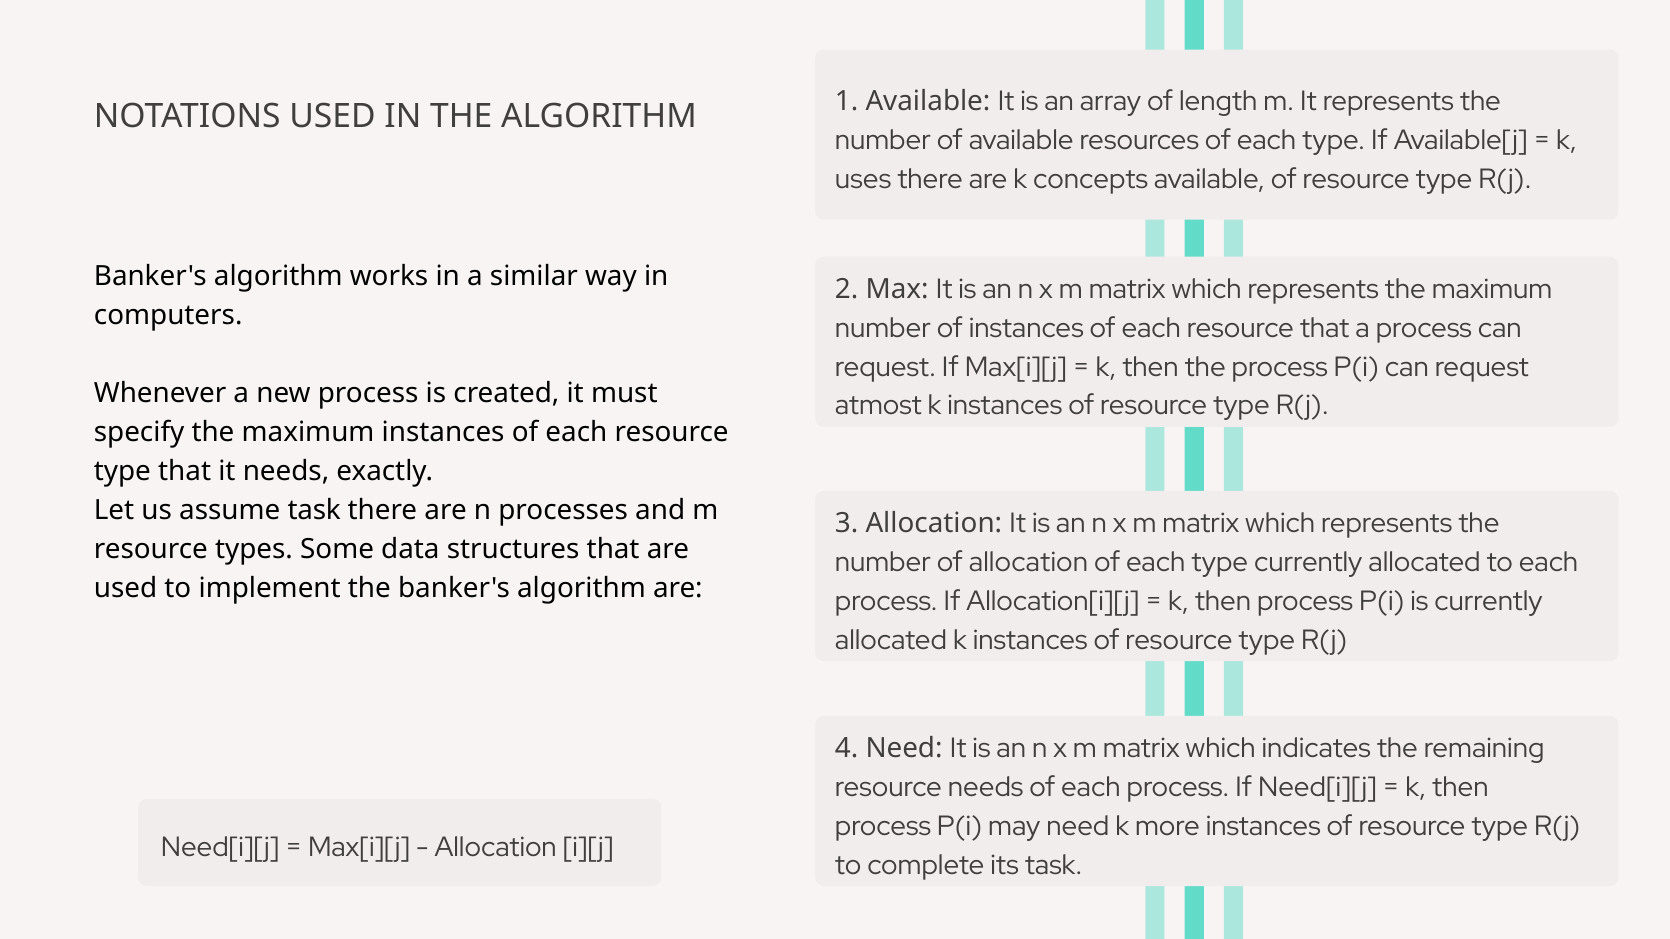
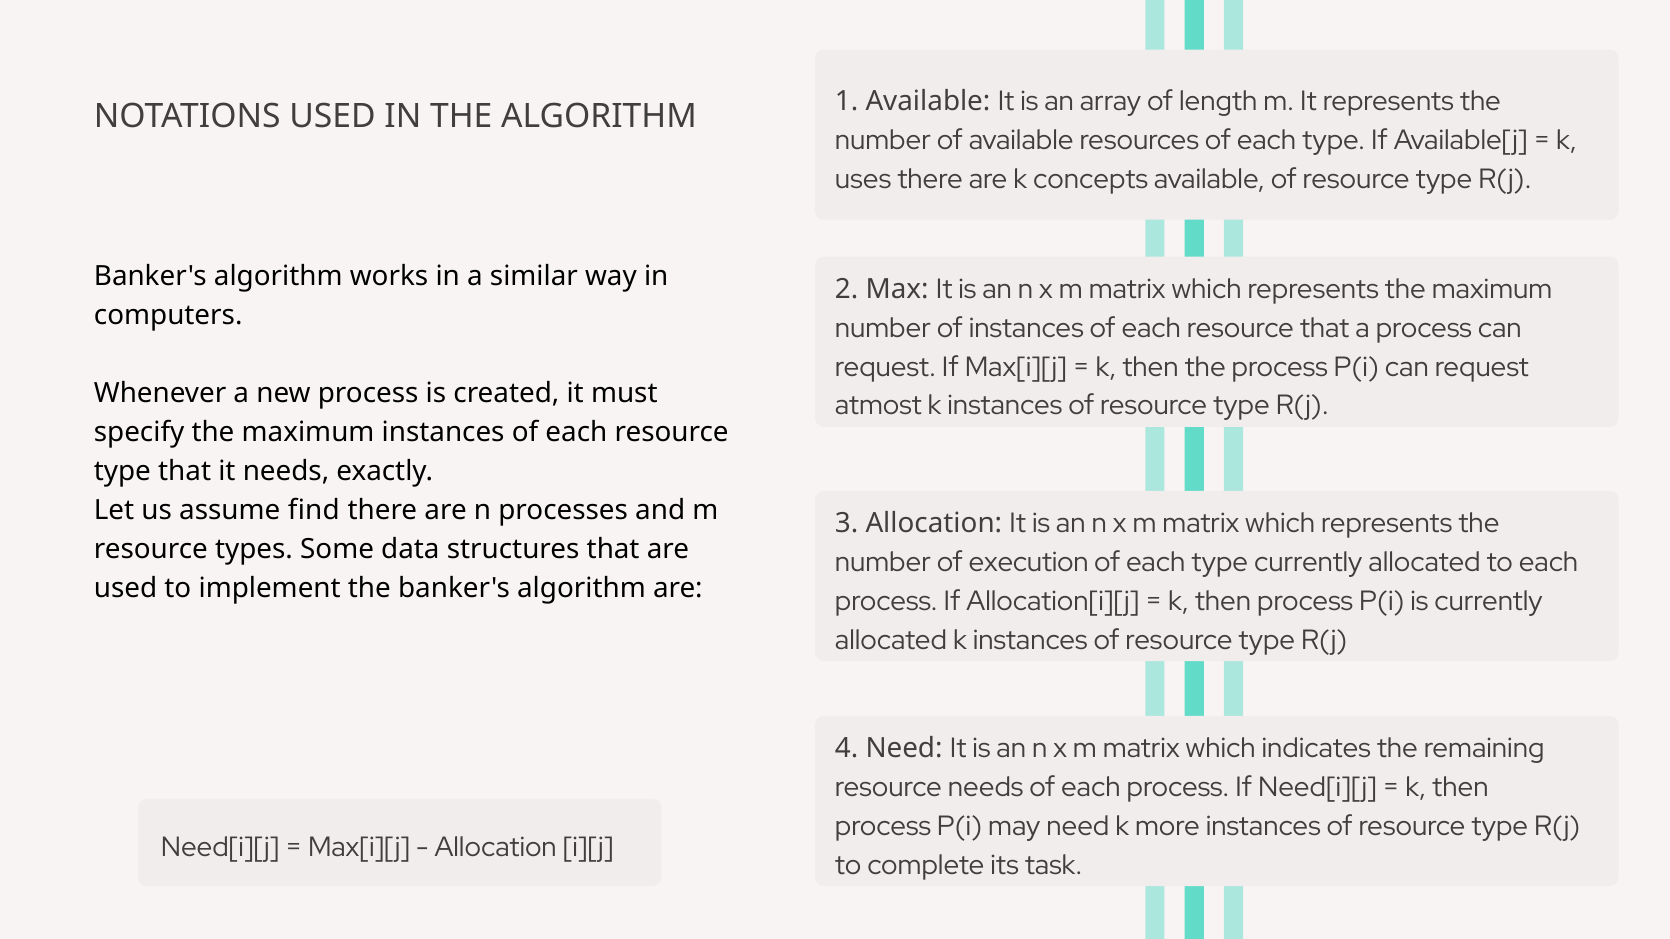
assume task: task -> find (314, 510)
of allocation: allocation -> execution (1029, 562)
